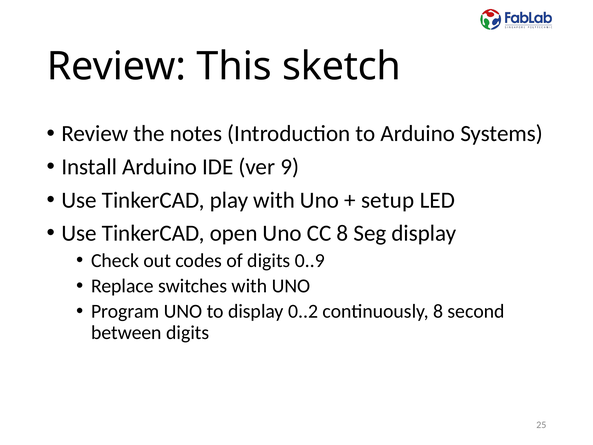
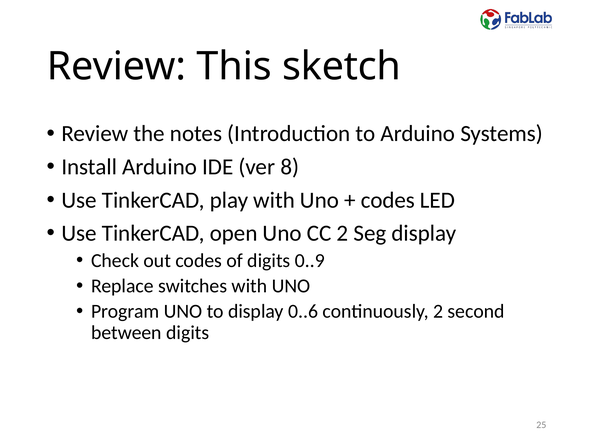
9: 9 -> 8 (290, 167)
setup: setup -> codes (388, 200)
CC 8: 8 -> 2 (342, 233)
0..2: 0..2 -> 0..6 (303, 311)
continuously 8: 8 -> 2 (438, 311)
